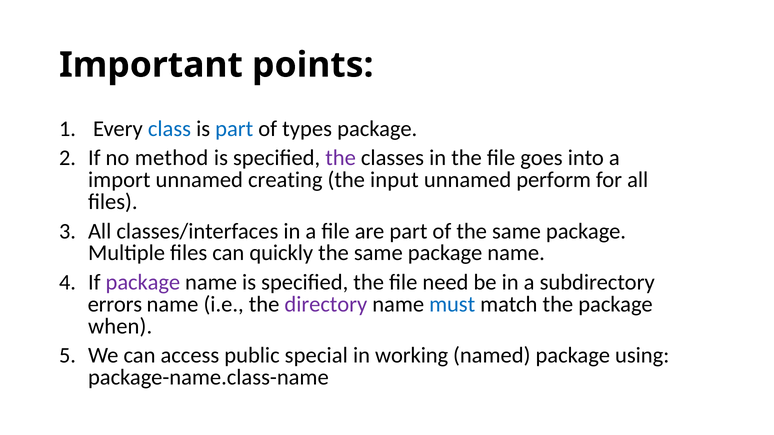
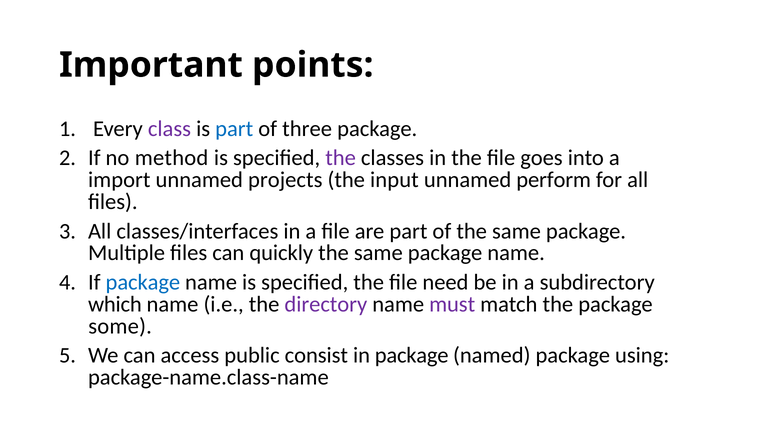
class colour: blue -> purple (169, 129)
types: types -> three (307, 129)
creating: creating -> projects (285, 180)
package colour: purple -> blue (143, 282)
errors: errors -> which (115, 304)
must colour: blue -> purple (452, 304)
when: when -> some (120, 326)
special: special -> consist (316, 356)
in working: working -> package (412, 356)
